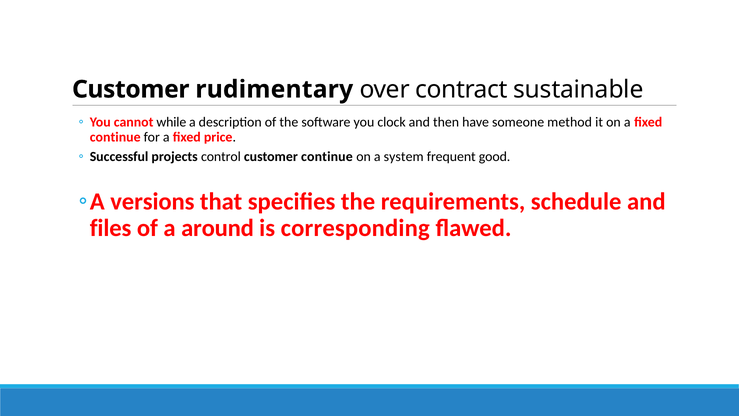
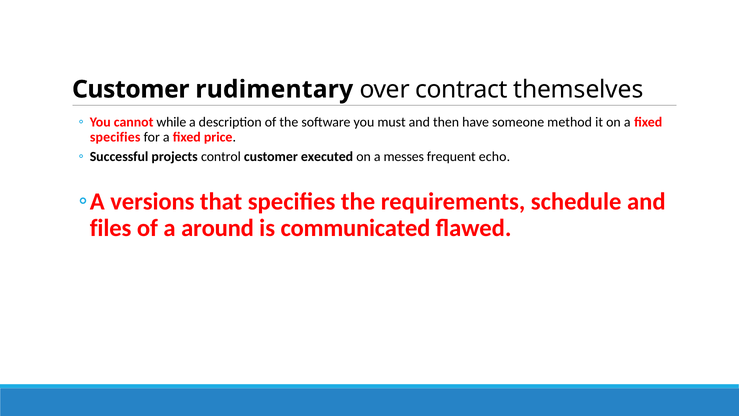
sustainable: sustainable -> themselves (578, 89)
clock: clock -> must (392, 122)
continue: continue -> specifies (115, 137)
customer continue: continue -> executed (327, 157)
system: system -> messes (404, 157)
good: good -> echo (494, 157)
corresponding: corresponding -> communicated (355, 228)
